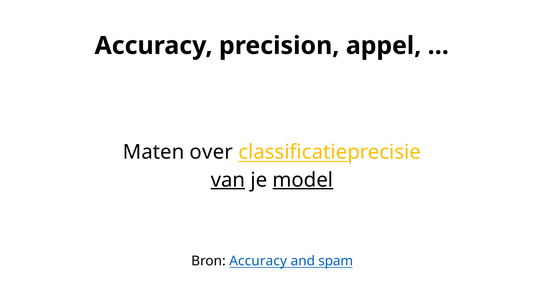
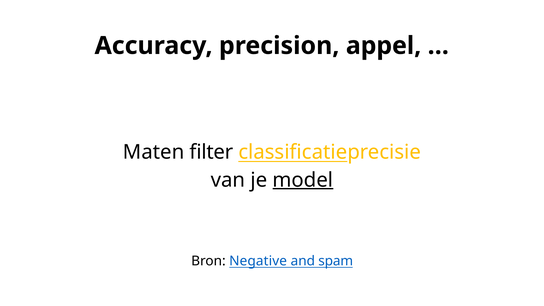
over: over -> filter (211, 152)
van underline: present -> none (228, 180)
Bron Accuracy: Accuracy -> Negative (258, 261)
